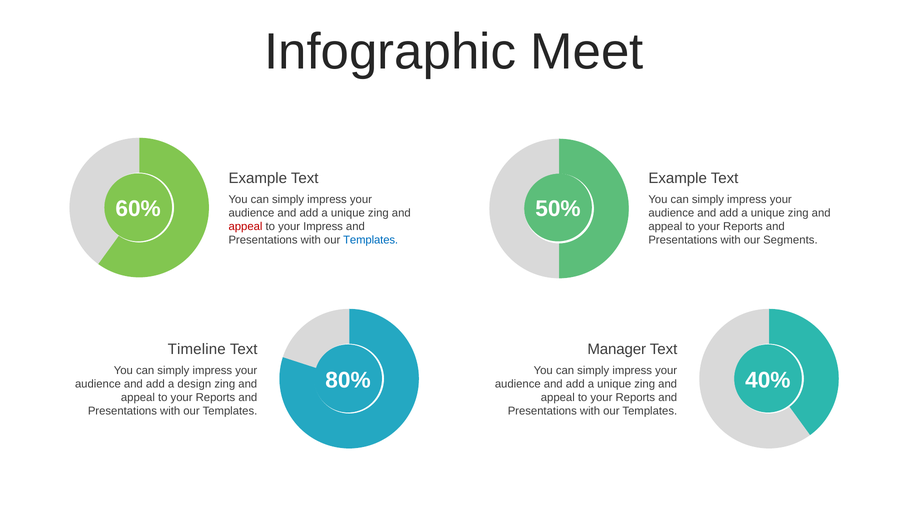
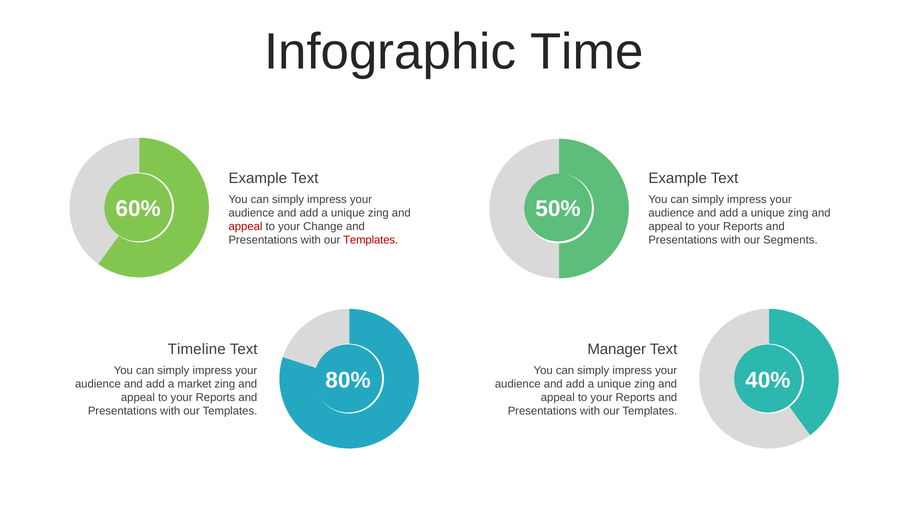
Meet: Meet -> Time (587, 52)
your Impress: Impress -> Change (323, 226)
Templates colour: blue -> red (371, 240)
design: design -> market (194, 384)
